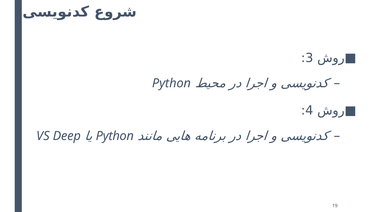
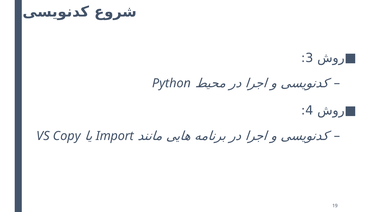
Deep: Deep -> Copy (67, 136)
Python: Python -> Import (115, 136)
